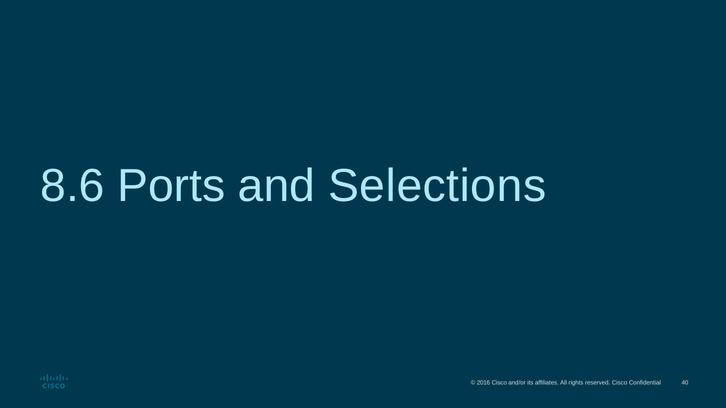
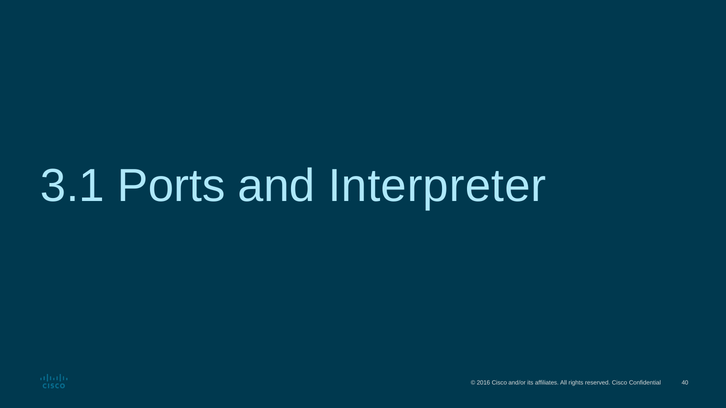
8.6: 8.6 -> 3.1 (72, 186)
Selections: Selections -> Interpreter (437, 186)
